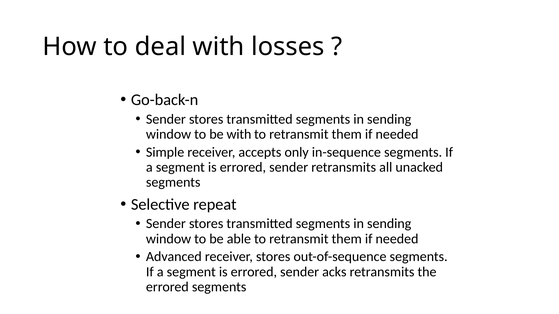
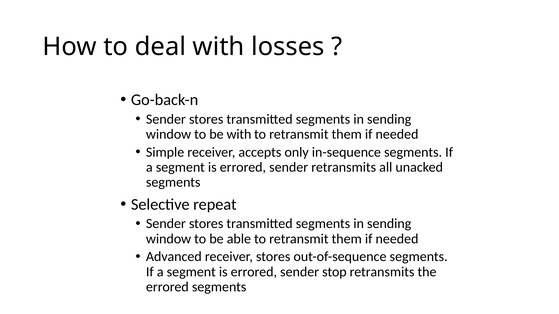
acks: acks -> stop (334, 272)
